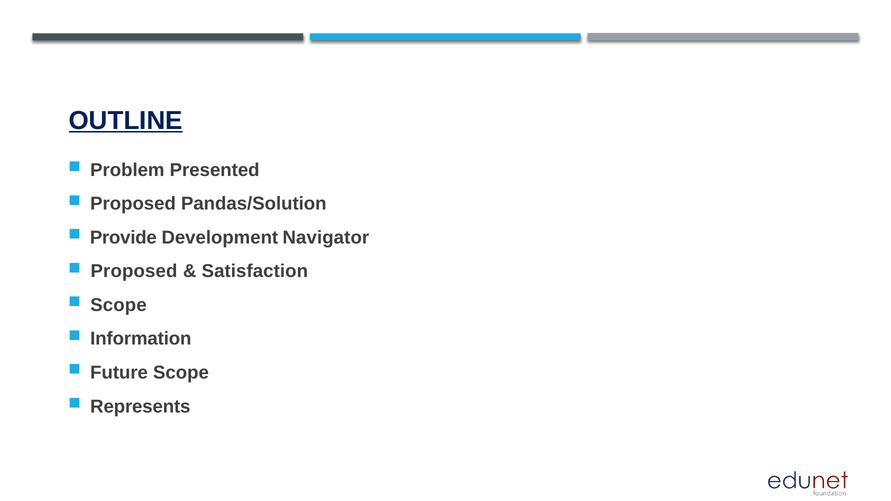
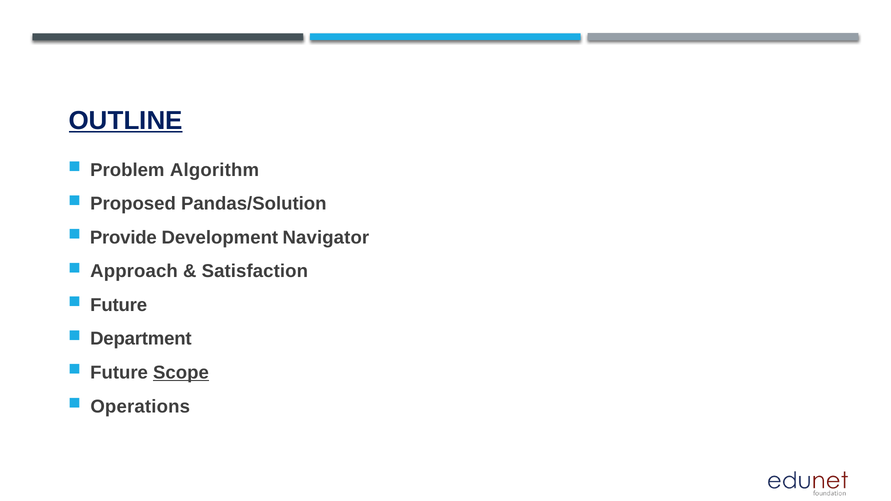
Presented: Presented -> Algorithm (215, 170)
Proposed: Proposed -> Approach (134, 271)
Scope: Scope -> Future (119, 305)
Information: Information -> Department (141, 339)
Scope underline: none -> present (181, 373)
Represents: Represents -> Operations (140, 407)
